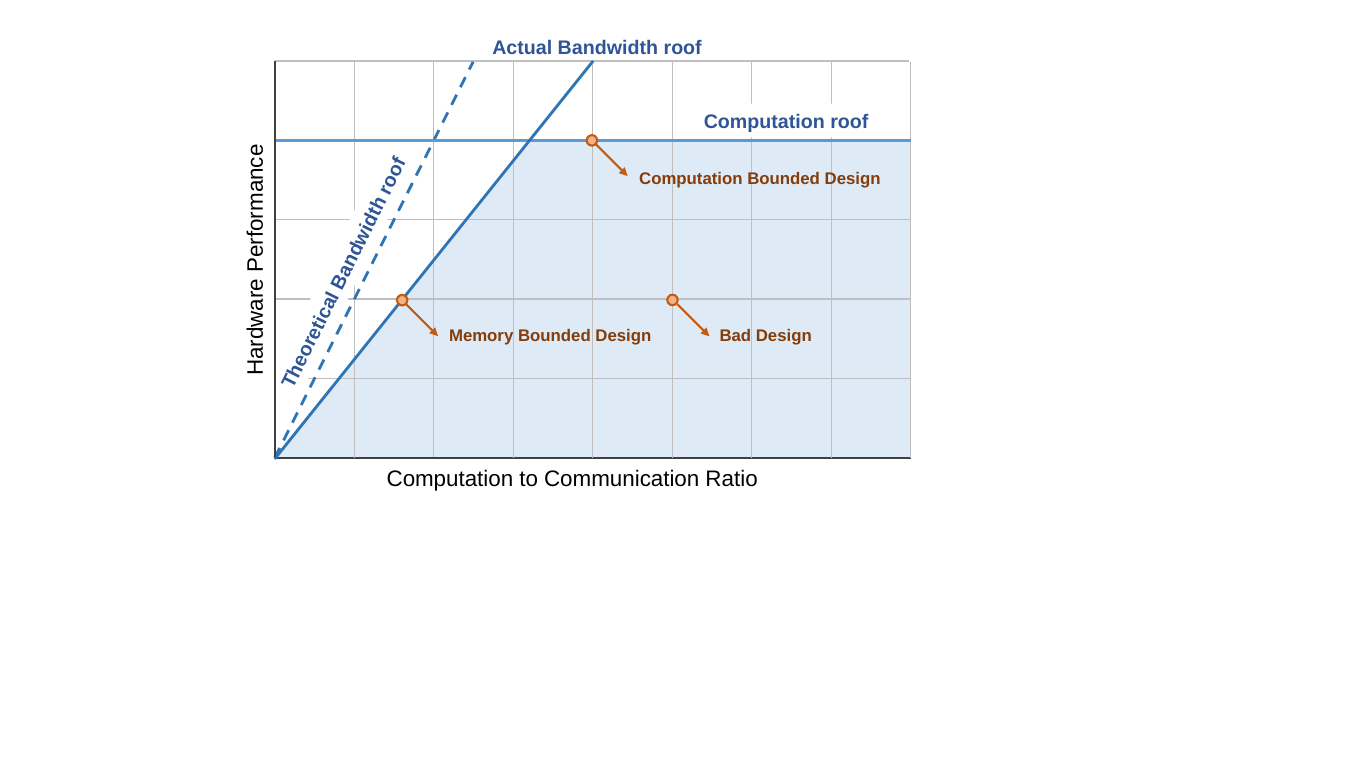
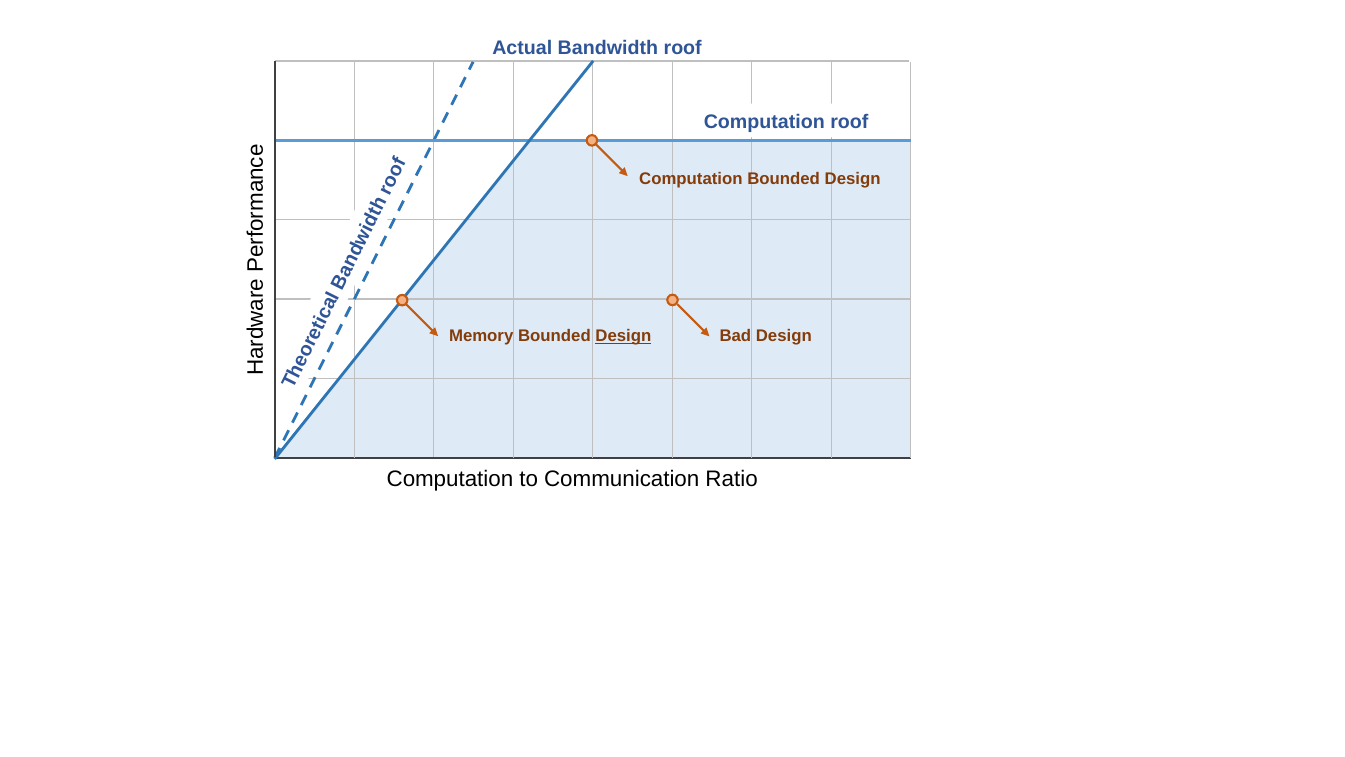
Design underline: none -> present (623, 336)
